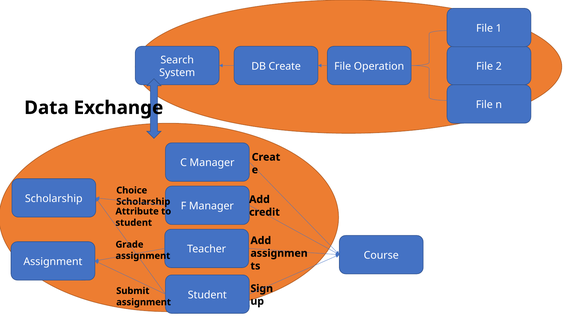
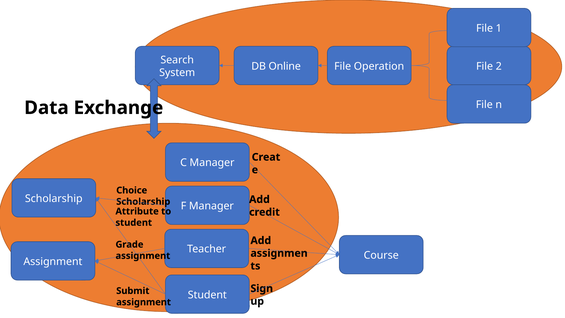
Create: Create -> Online (285, 66)
